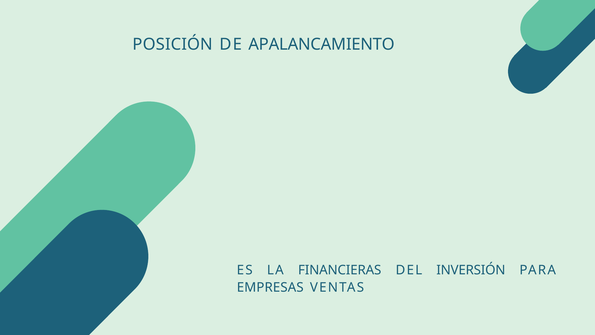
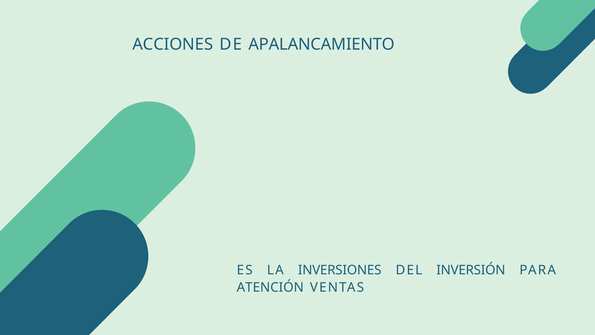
POSICIÓN: POSICIÓN -> ACCIONES (173, 44)
FINANCIERAS: FINANCIERAS -> INVERSIONES (340, 270)
EMPRESAS: EMPRESAS -> ATENCIÓN (270, 287)
